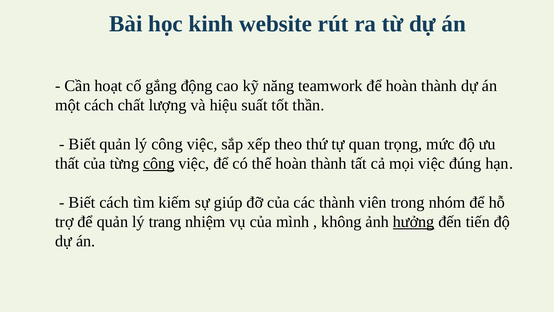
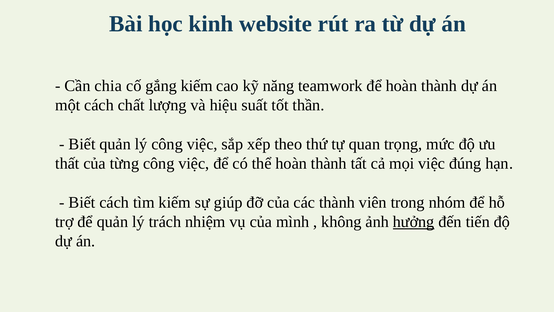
hoạt: hoạt -> chia (108, 86)
gắng động: động -> kiếm (197, 86)
công underline: present -> none (159, 163)
trang: trang -> trách (165, 221)
